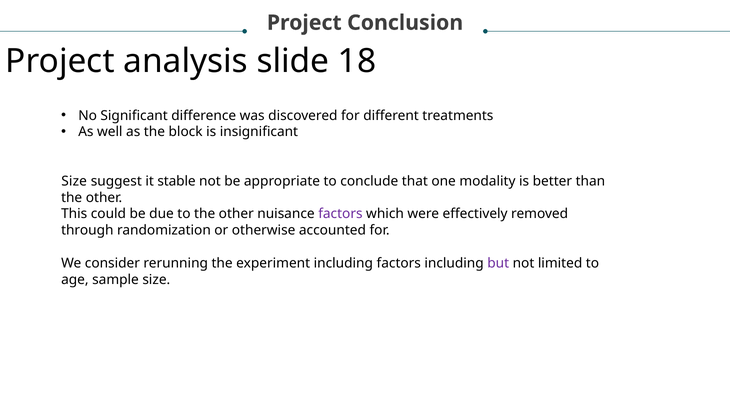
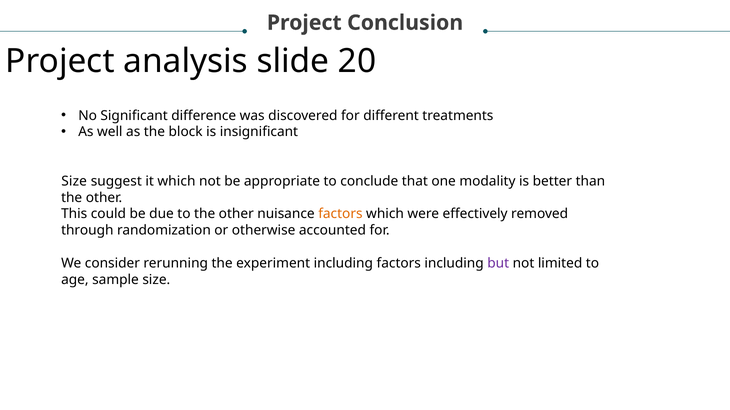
18: 18 -> 20 (357, 61)
it stable: stable -> which (176, 181)
factors colour: purple -> orange (340, 214)
